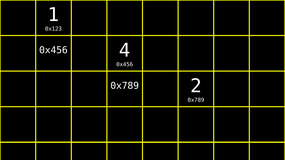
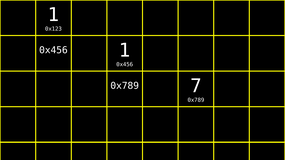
0x456 4: 4 -> 1 (125, 50)
2: 2 -> 7 (196, 86)
